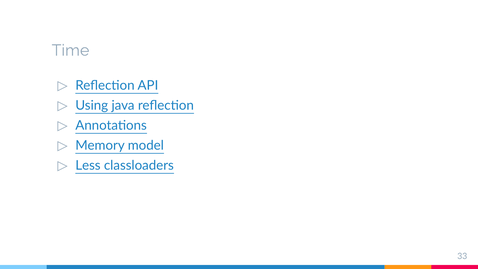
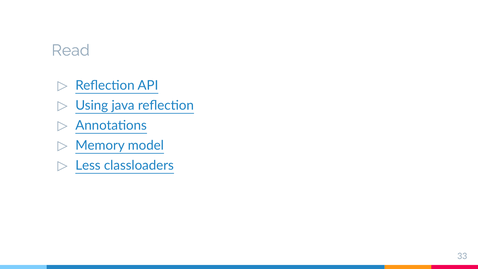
Time: Time -> Read (71, 50)
